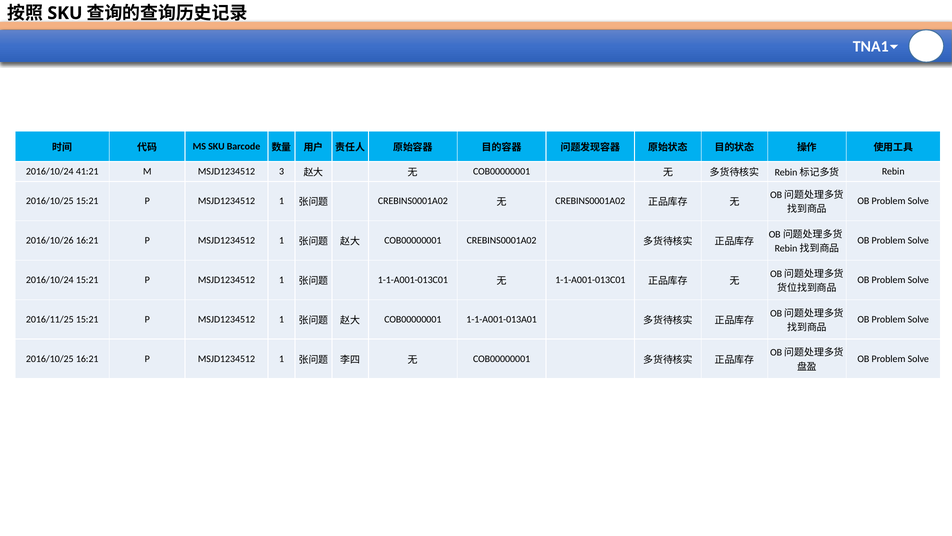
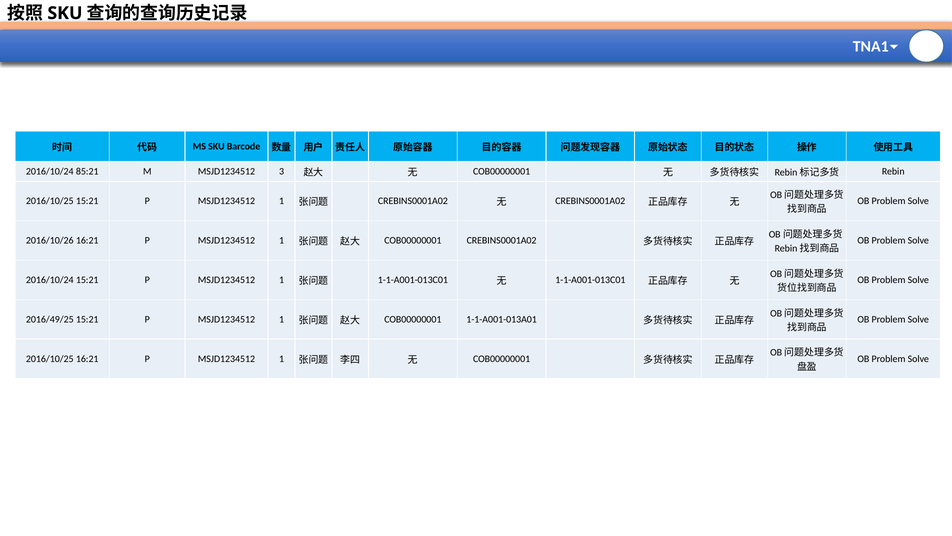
41:21: 41:21 -> 85:21 (87, 171)
2016/11/25: 2016/11/25 -> 2016/49/25 (50, 319)
